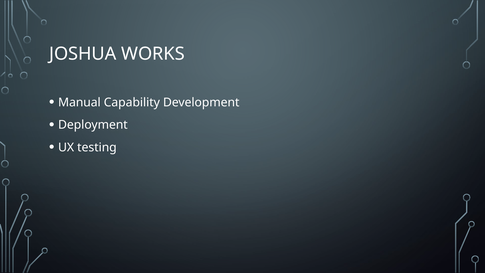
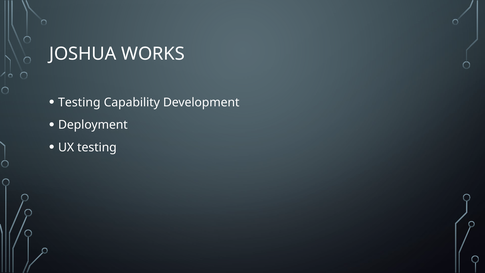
Manual: Manual -> Testing (79, 102)
